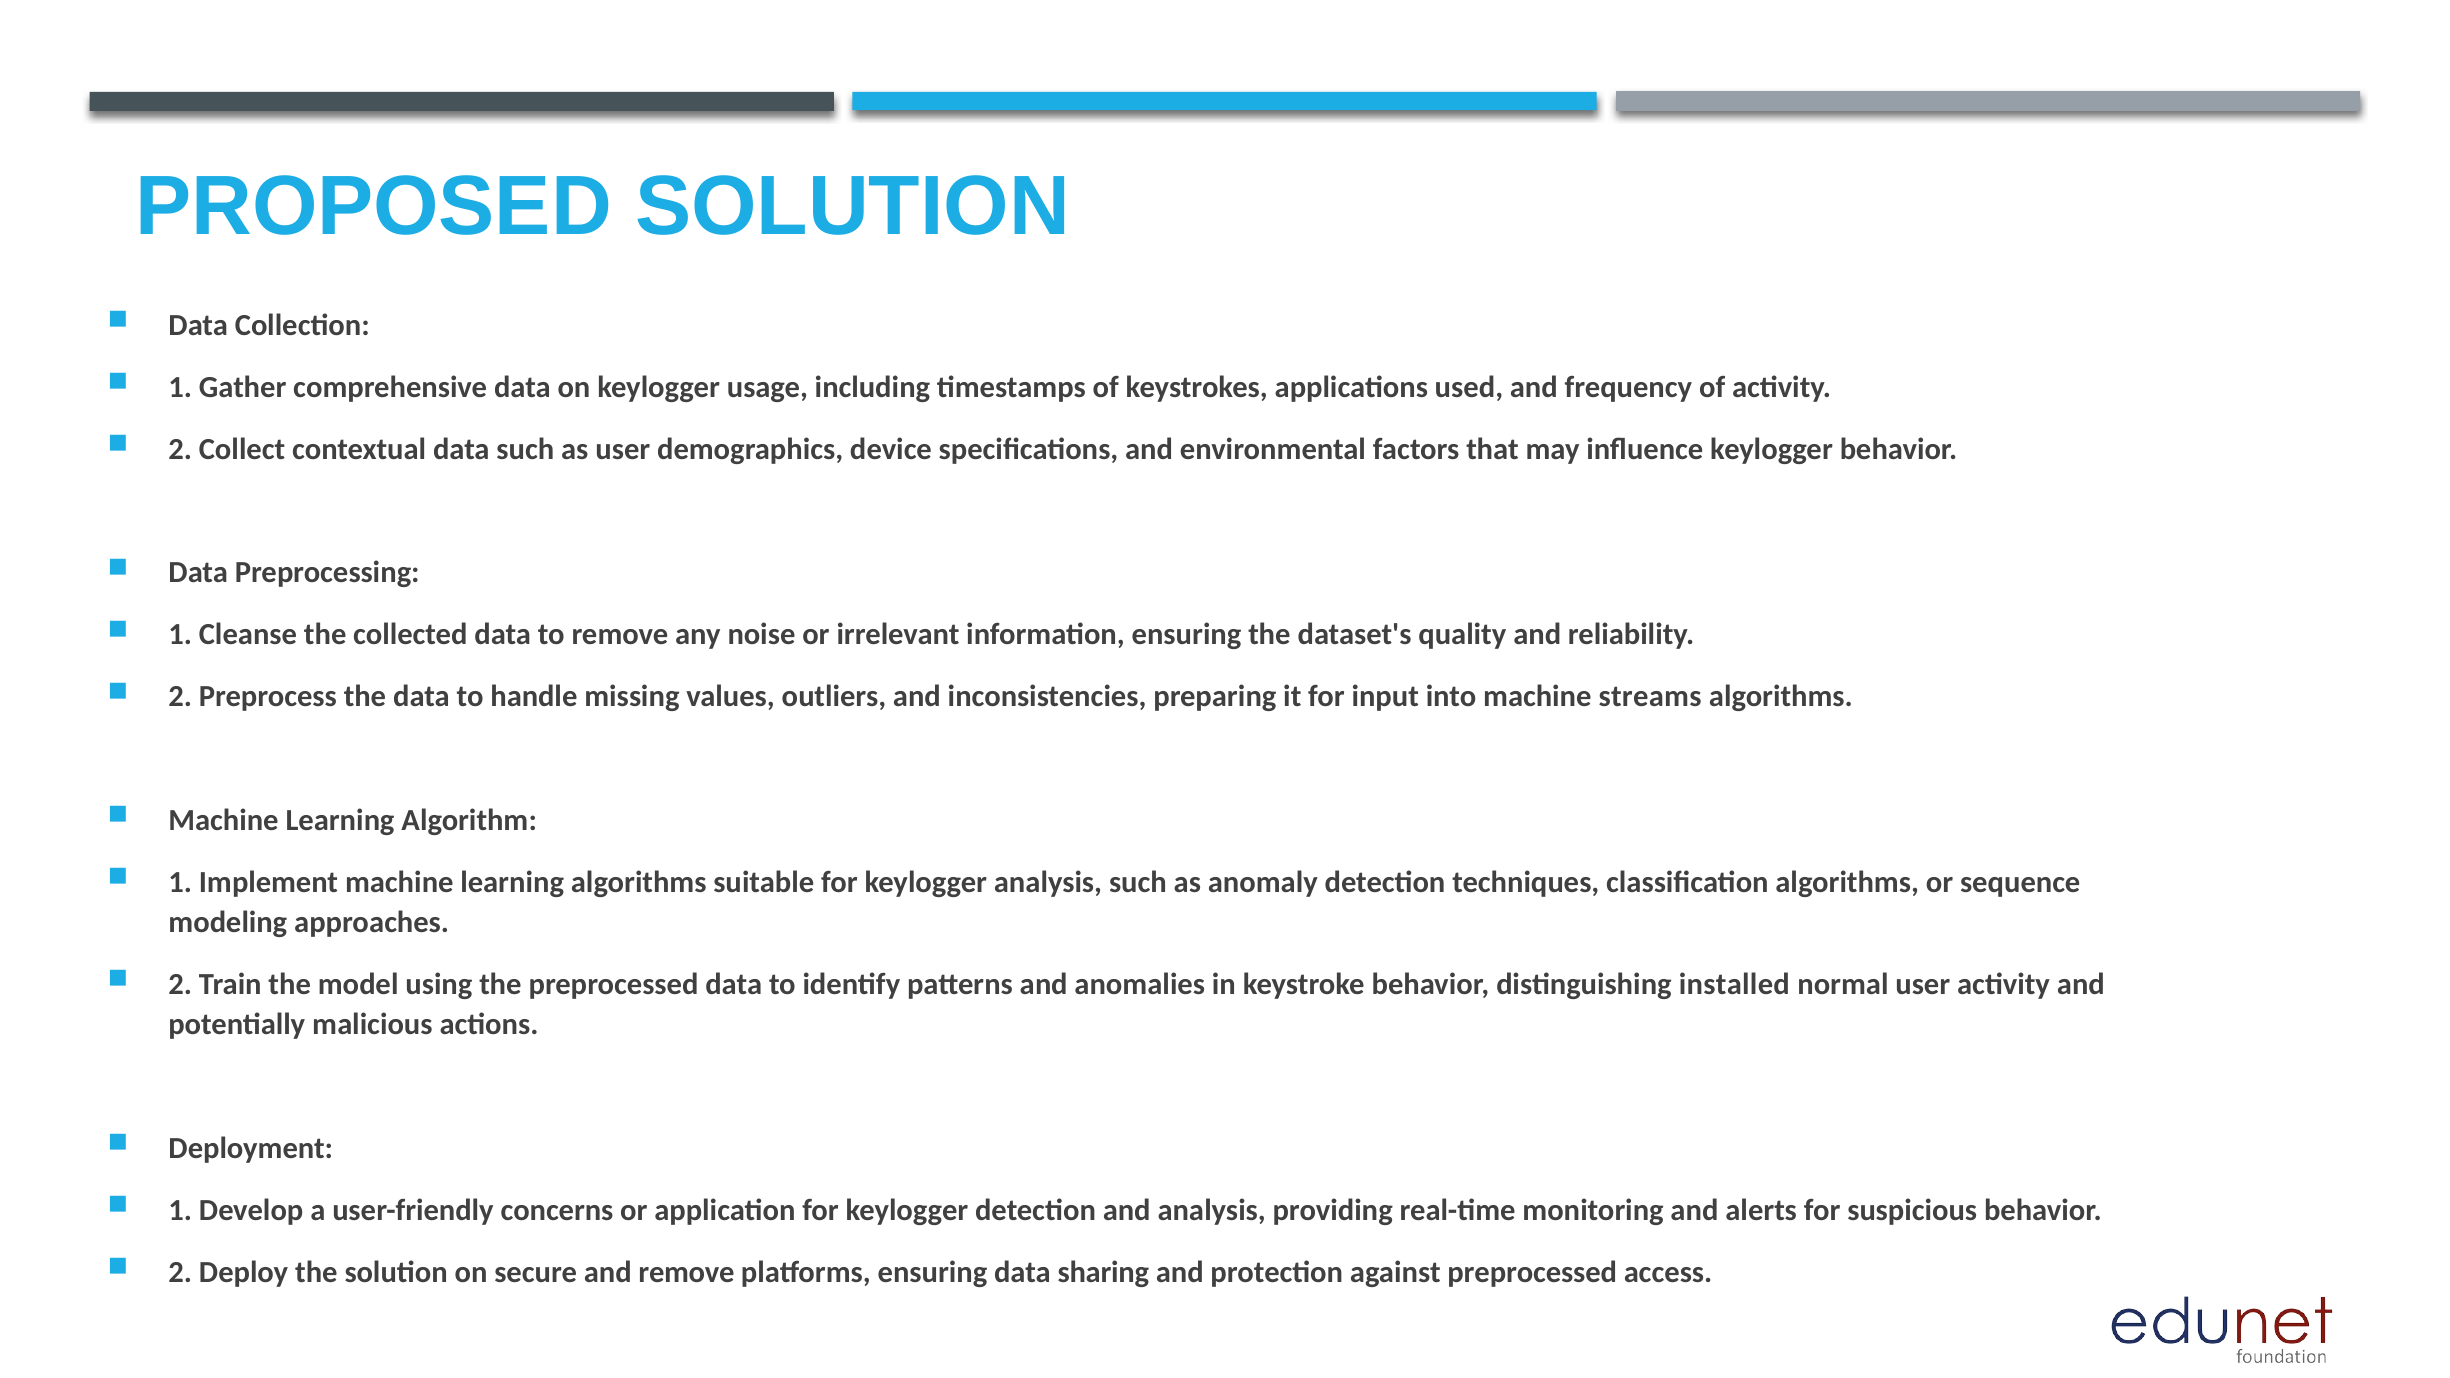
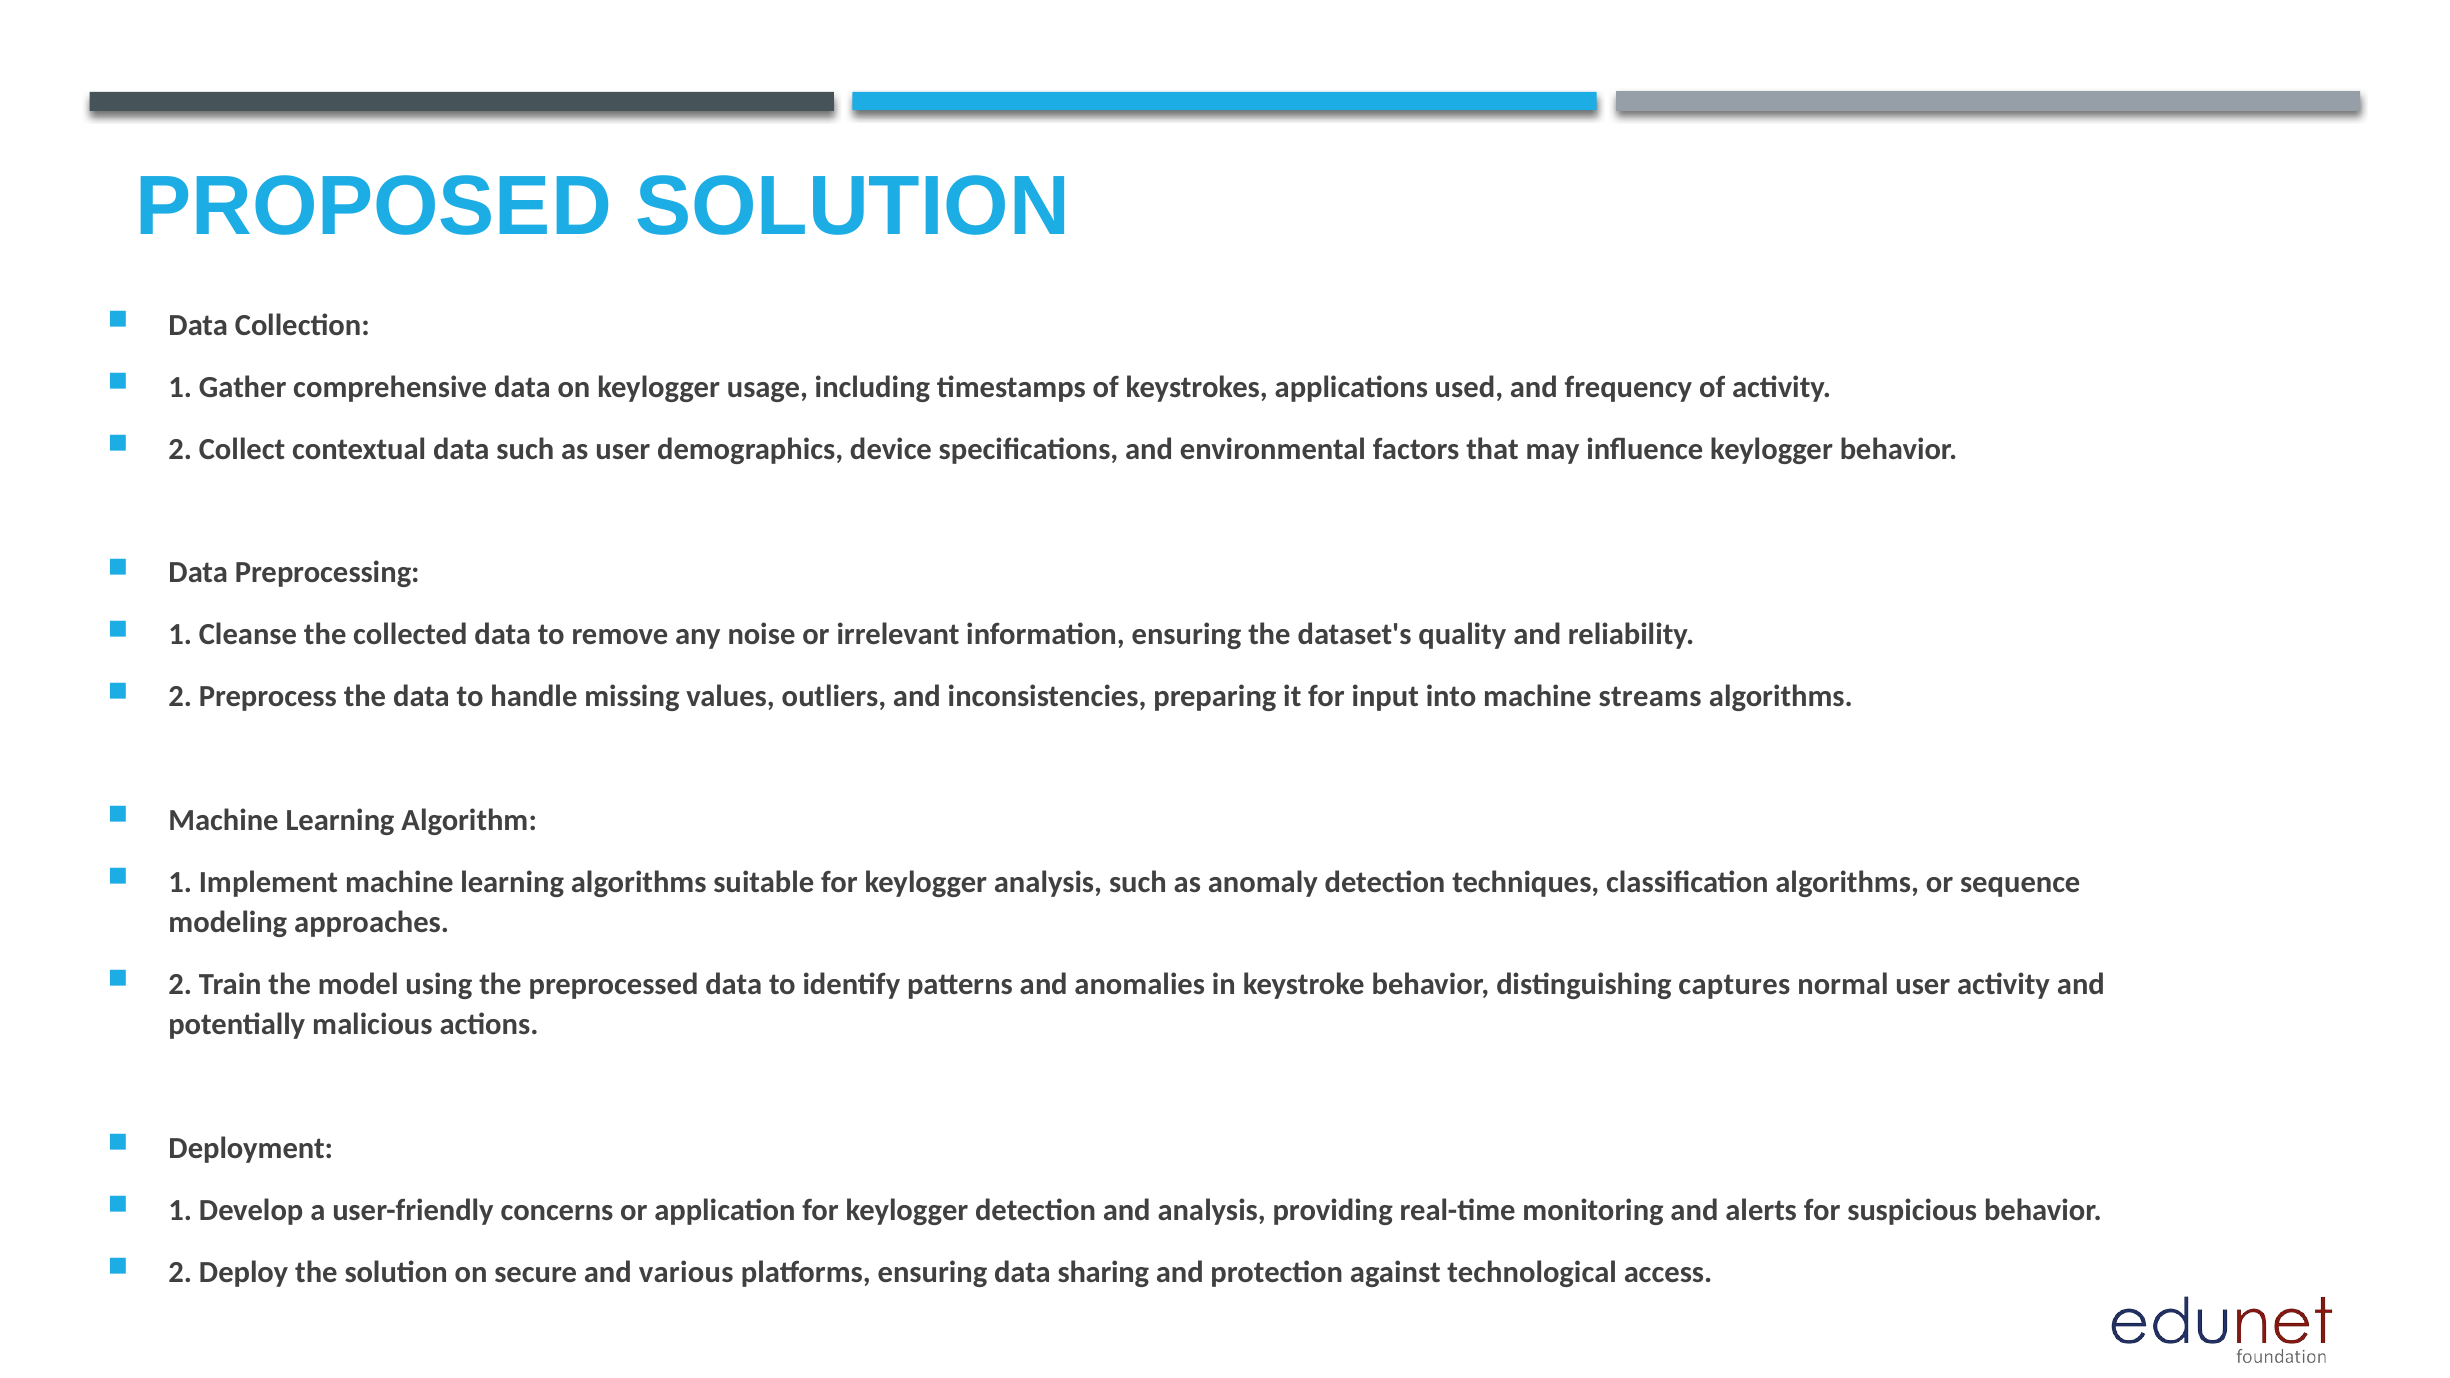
installed: installed -> captures (1734, 984)
and remove: remove -> various (686, 1272)
against preprocessed: preprocessed -> technological (1532, 1272)
